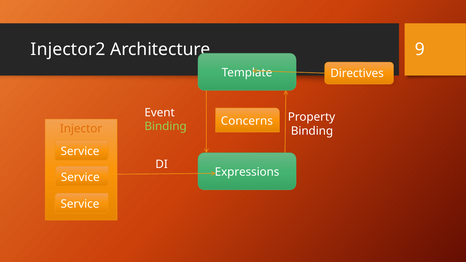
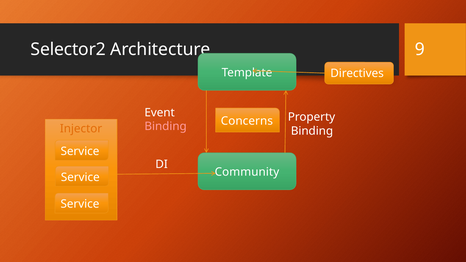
Injector2: Injector2 -> Selector2 (68, 49)
Binding colour: light green -> pink (166, 127)
Expressions: Expressions -> Community (247, 172)
